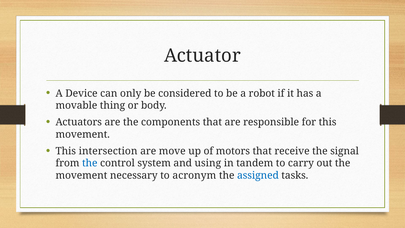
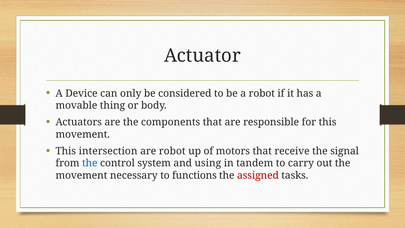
are move: move -> robot (172, 151)
acronym: acronym -> functions (194, 175)
assigned colour: blue -> red (258, 175)
